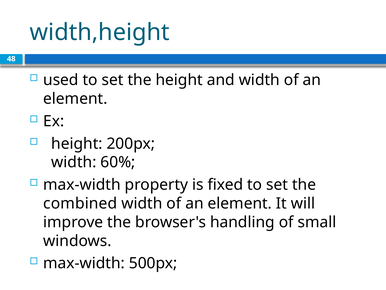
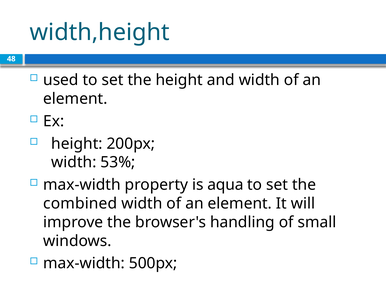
60%: 60% -> 53% (118, 162)
fixed: fixed -> aqua (225, 184)
